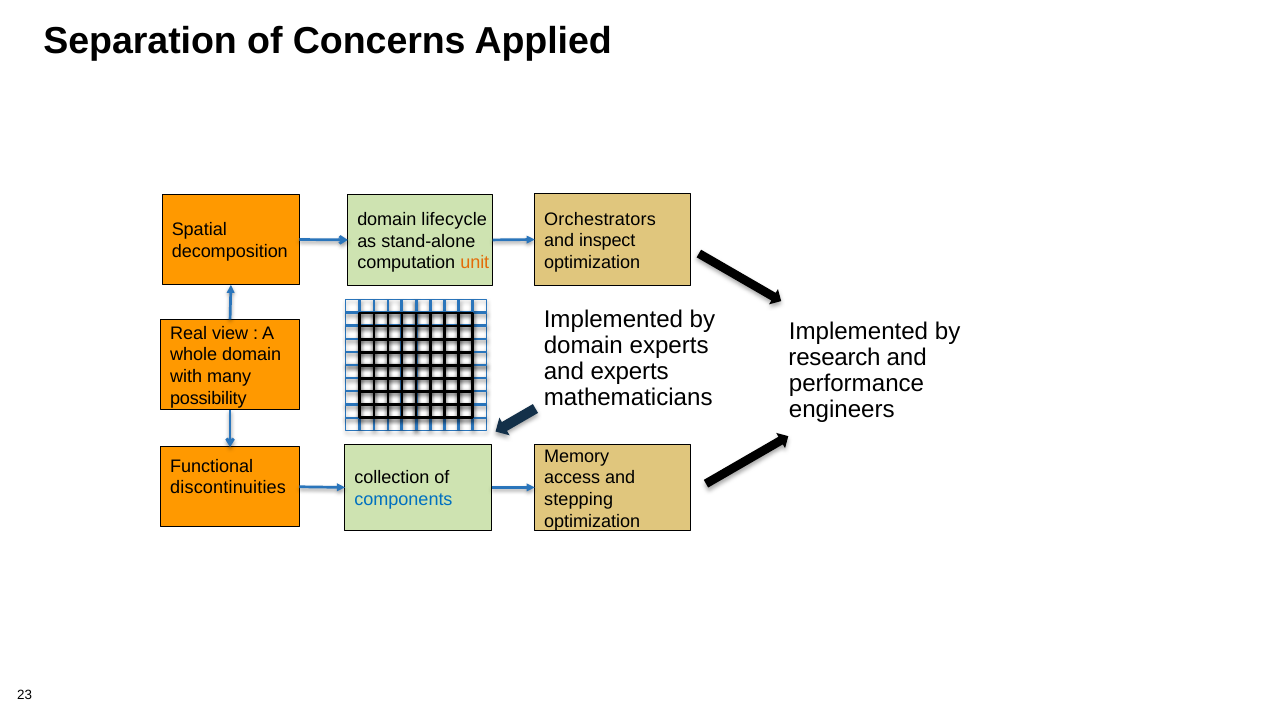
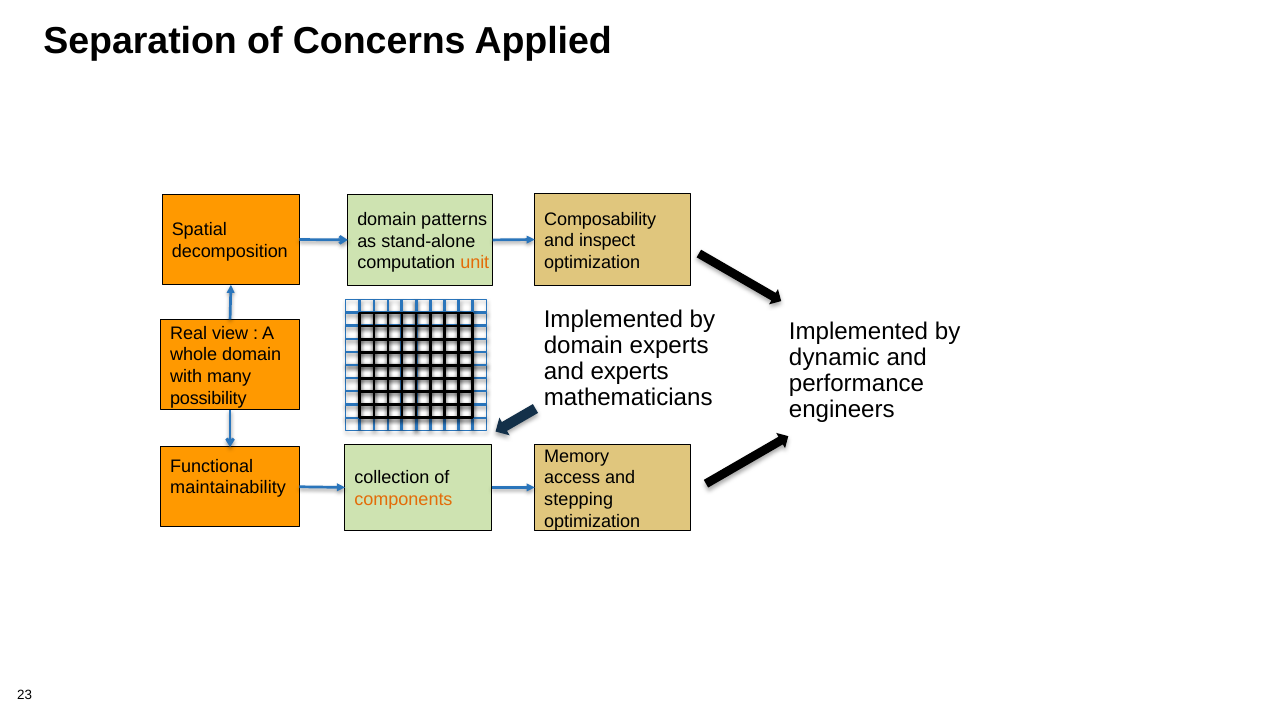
Orchestrators: Orchestrators -> Composability (600, 219)
lifecycle: lifecycle -> patterns (454, 219)
research: research -> dynamic (834, 358)
discontinuities: discontinuities -> maintainability (228, 488)
components colour: blue -> orange (403, 499)
